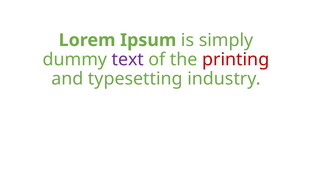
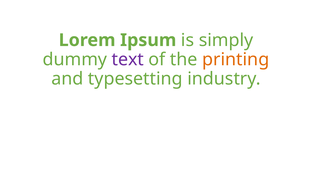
printing colour: red -> orange (236, 60)
